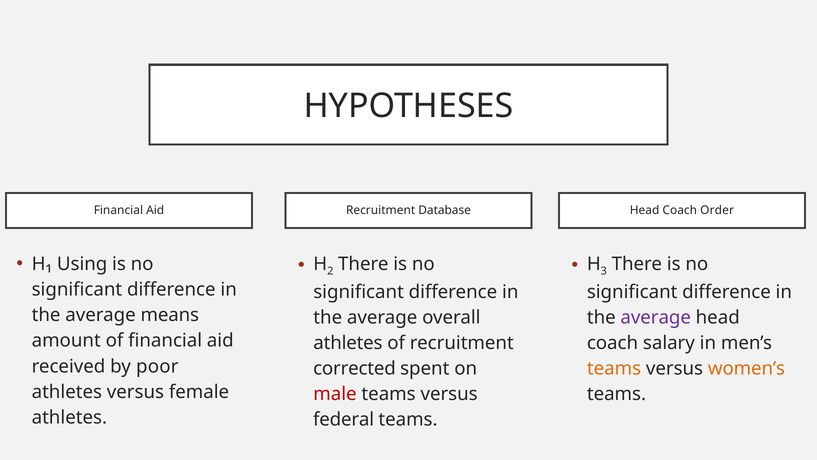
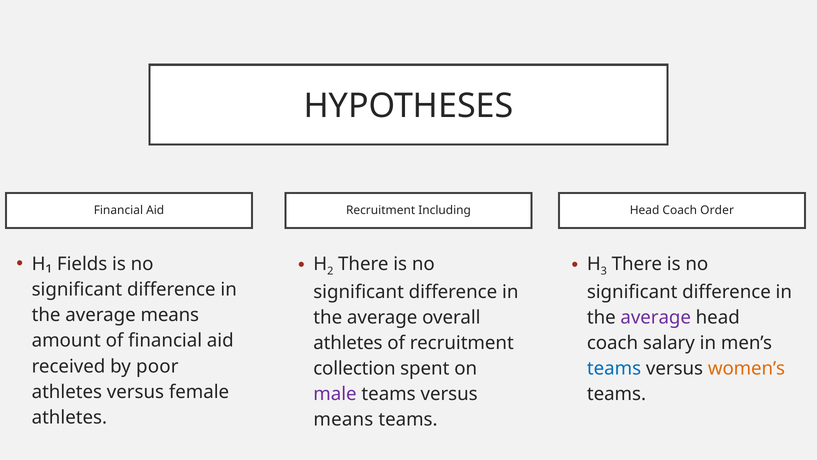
Database: Database -> Including (445, 210)
Using: Using -> Fields (82, 264)
corrected: corrected -> collection (354, 368)
teams colour: orange -> blue (614, 368)
male colour: red -> purple (335, 394)
federal: federal -> means (343, 419)
